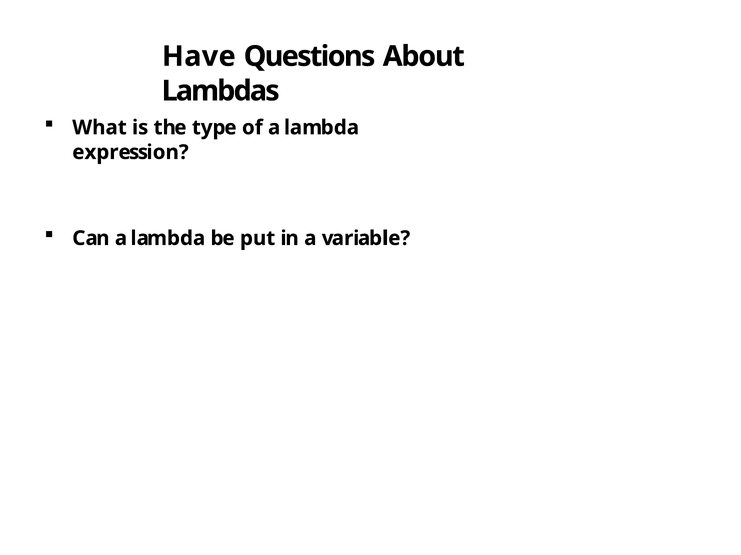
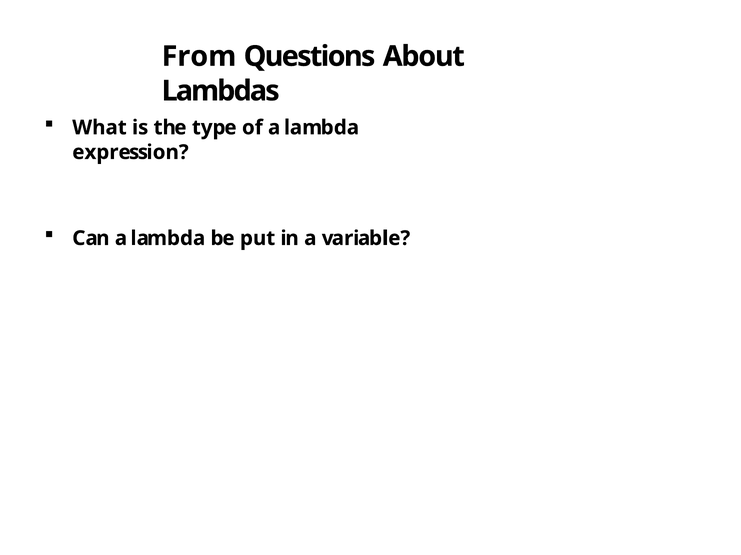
Have: Have -> From (199, 56)
